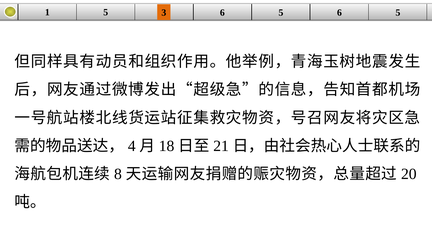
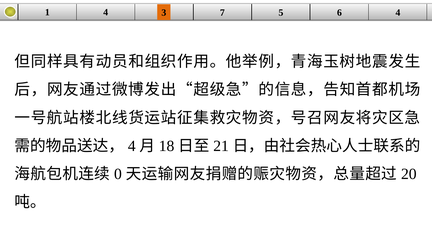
1 5: 5 -> 4 (106, 12)
3 6: 6 -> 7 (222, 13)
5 6 5: 5 -> 4 (398, 13)
8: 8 -> 0 (118, 174)
